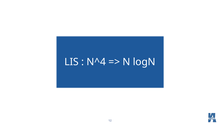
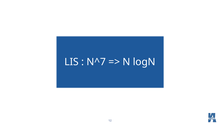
N^4: N^4 -> N^7 (96, 62)
